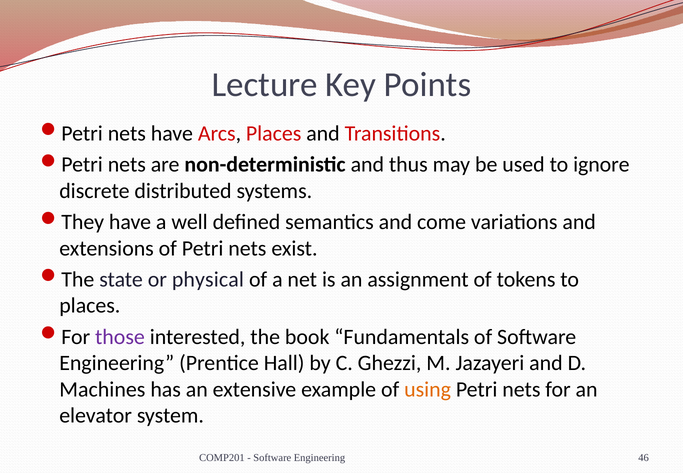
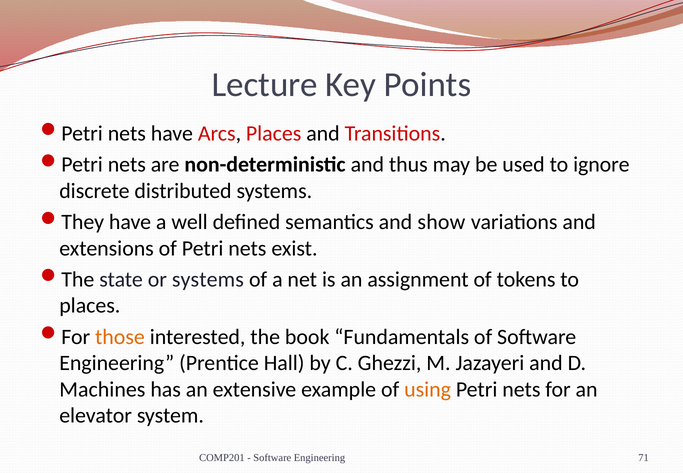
come: come -> show (441, 222)
or physical: physical -> systems (208, 279)
those colour: purple -> orange (120, 337)
46: 46 -> 71 (644, 458)
